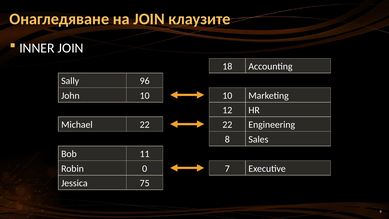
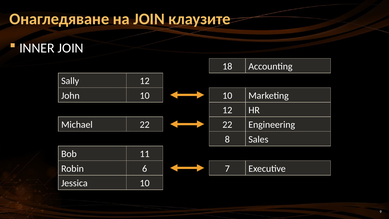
Sally 96: 96 -> 12 (145, 81)
0: 0 -> 6 (145, 168)
Jessica 75: 75 -> 10 (145, 183)
